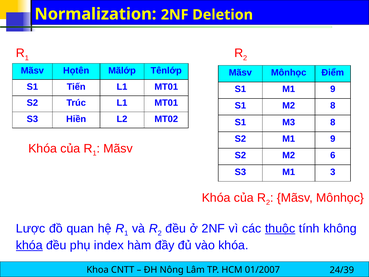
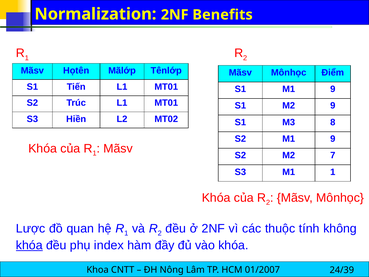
Deletion: Deletion -> Benefits (223, 15)
M2 8: 8 -> 9 (333, 106)
6: 6 -> 7 (333, 155)
M1 3: 3 -> 1 (333, 172)
thuộc underline: present -> none (280, 228)
